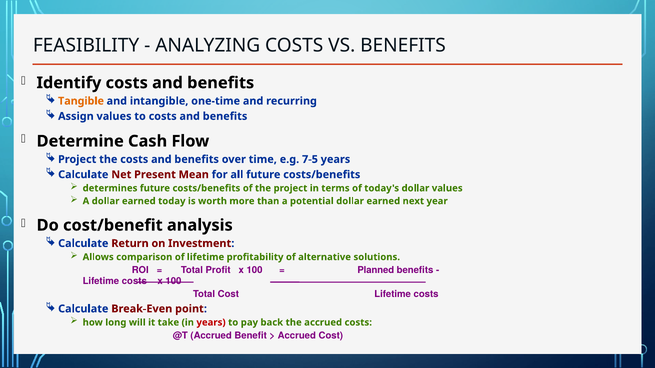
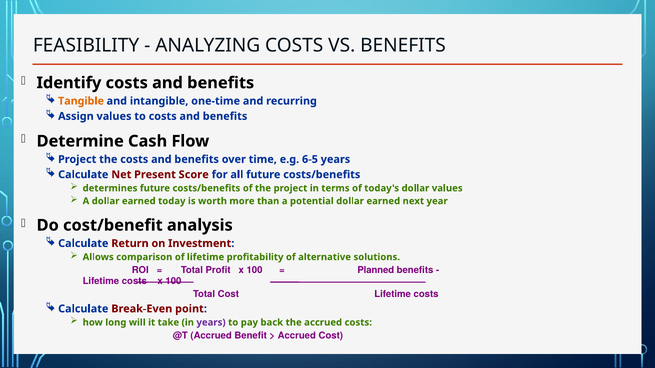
7-5: 7-5 -> 6-5 (310, 159)
Mean: Mean -> Score (194, 175)
years colour: red -> purple (211, 323)
